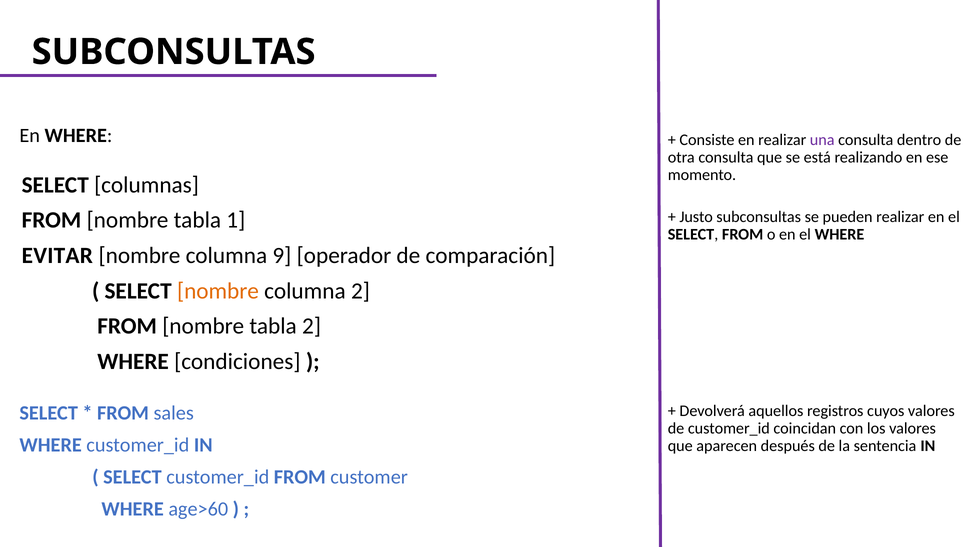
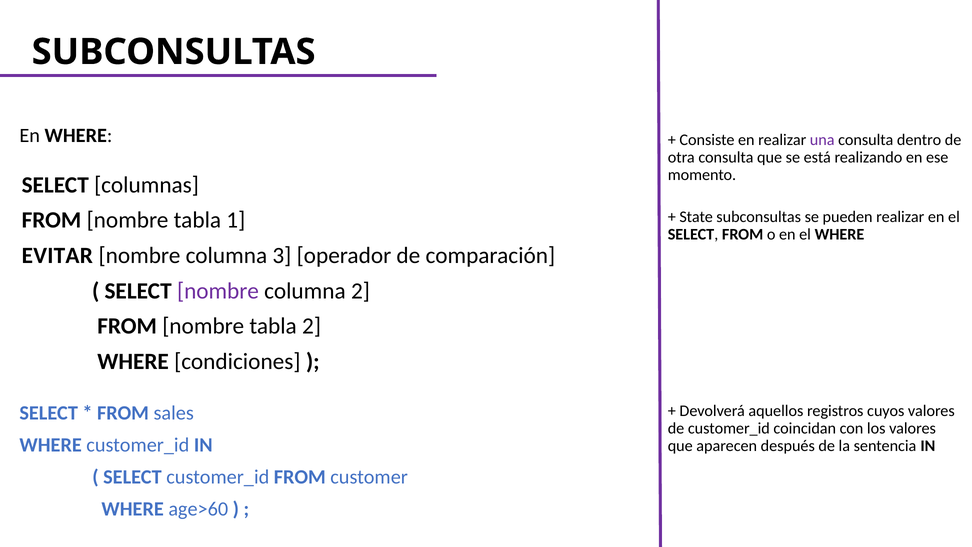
Justo: Justo -> State (696, 217)
9: 9 -> 3 (282, 255)
nombre colour: orange -> purple (218, 291)
